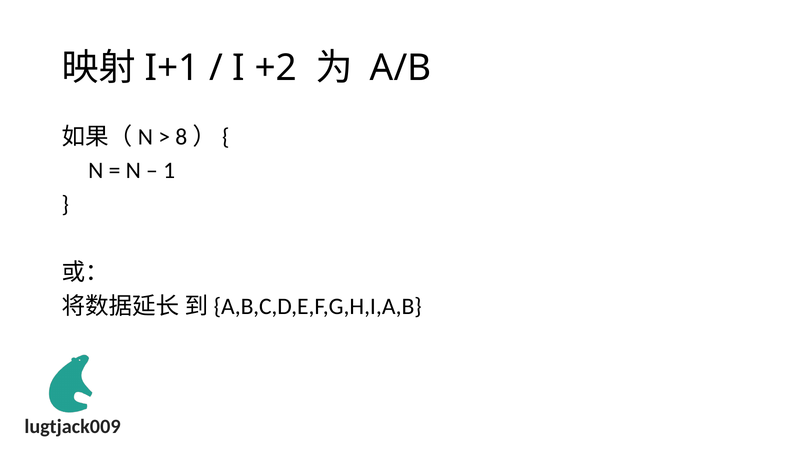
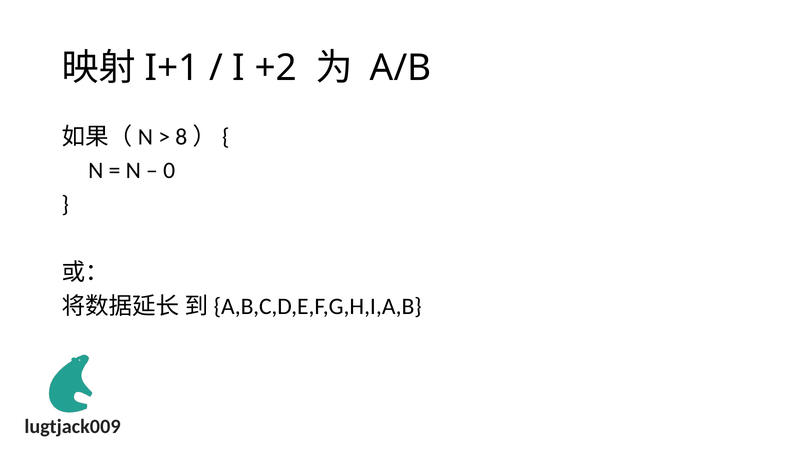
1: 1 -> 0 (169, 170)
